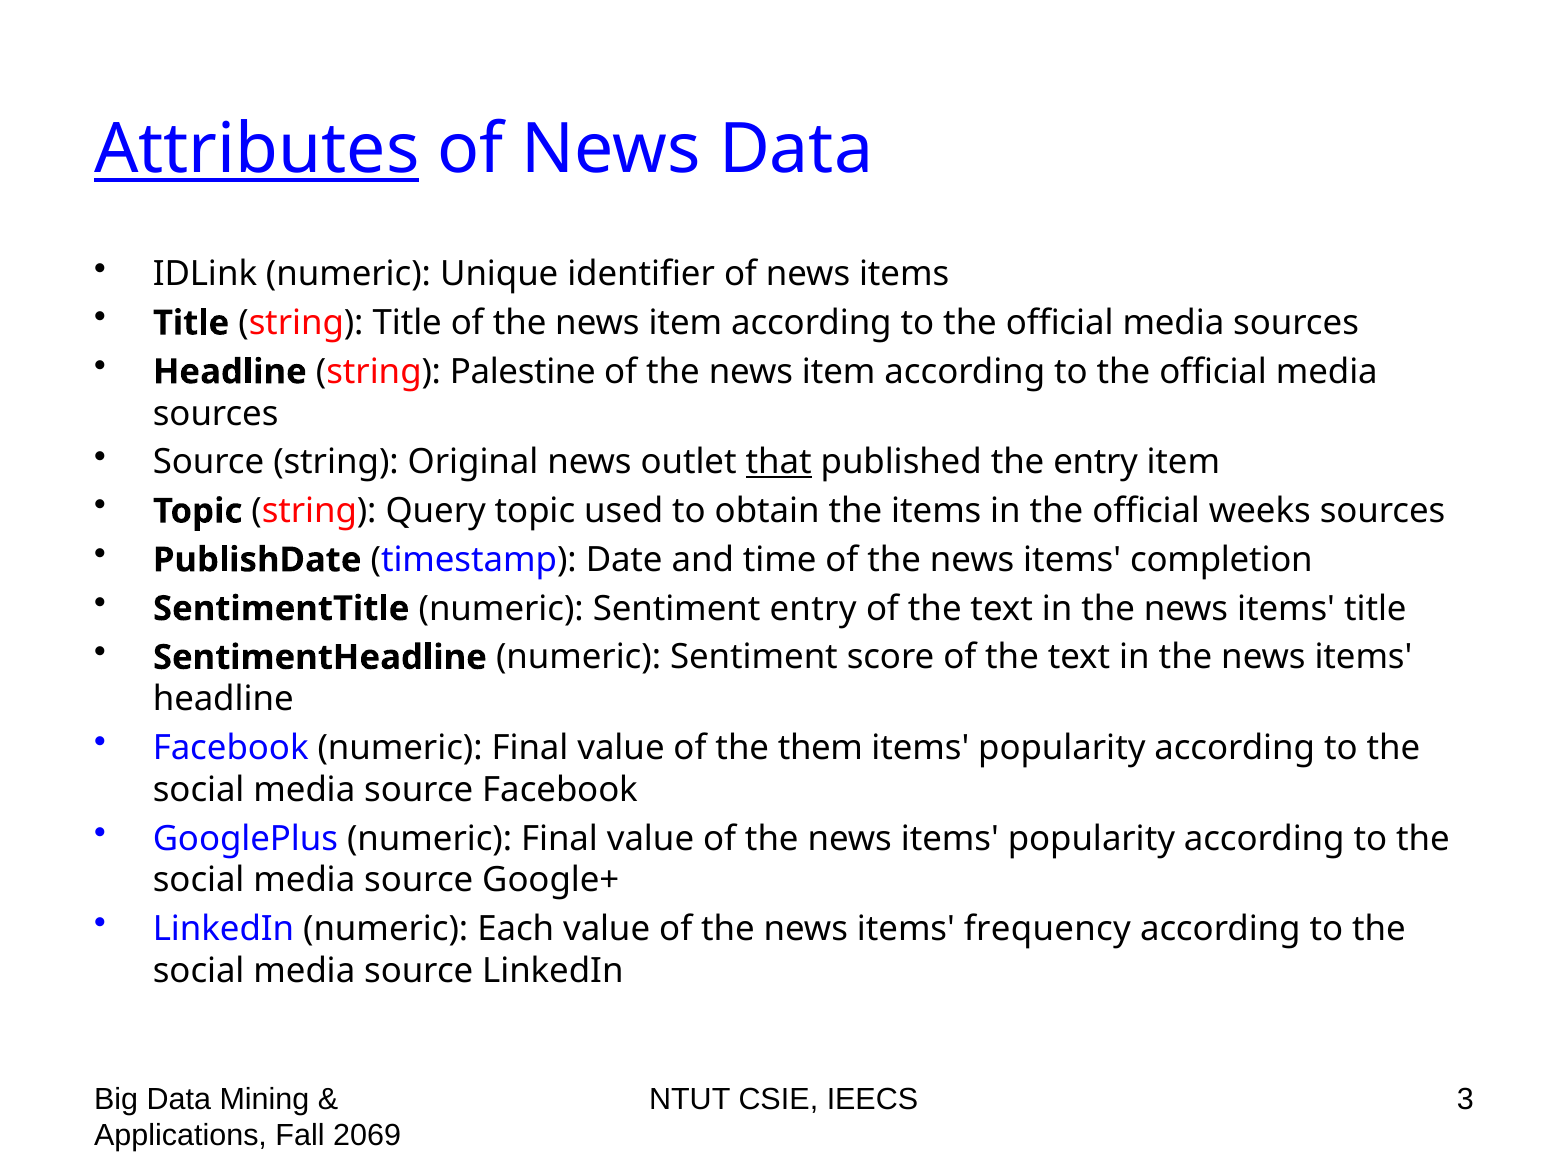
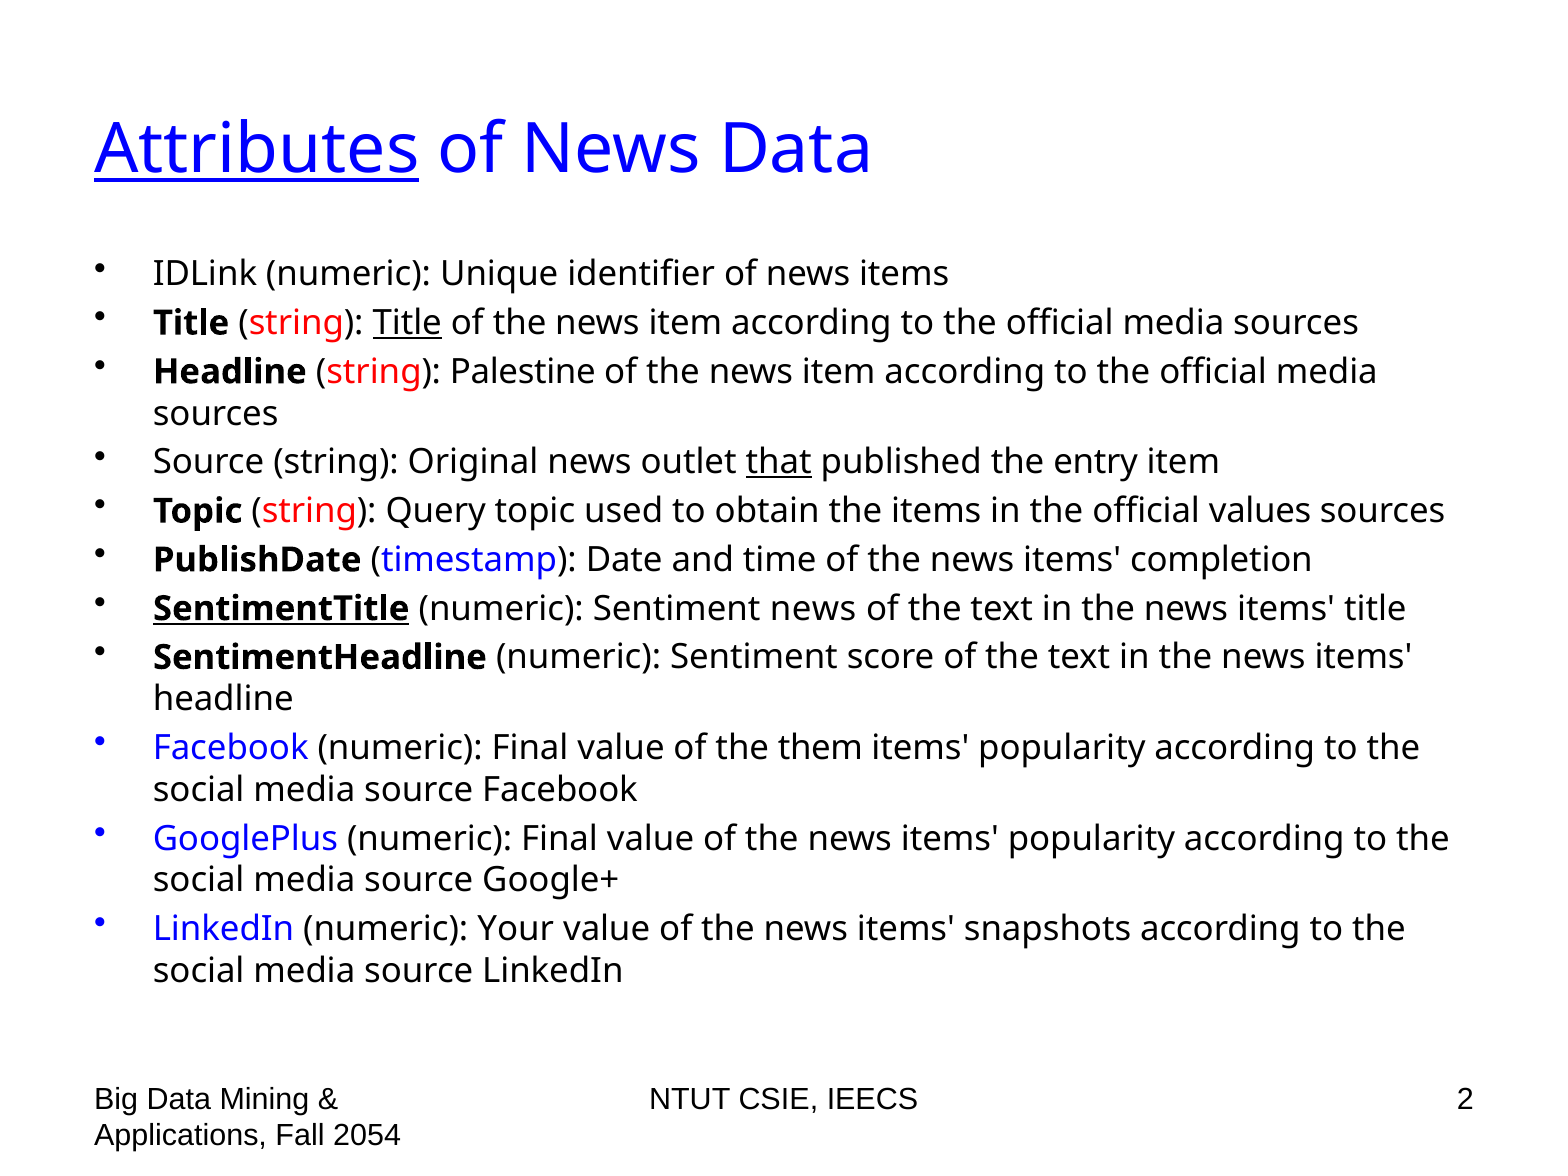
Title underline: none -> present (407, 323)
weeks: weeks -> values (1260, 511)
SentimentTitle underline: none -> present (281, 609)
Sentiment entry: entry -> news (813, 609)
Each: Each -> Your (516, 929)
frequency: frequency -> snapshots (1048, 929)
3: 3 -> 2 (1465, 1099)
2069: 2069 -> 2054 (367, 1136)
